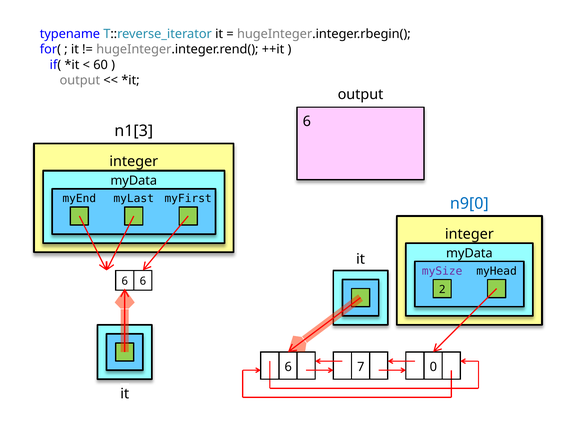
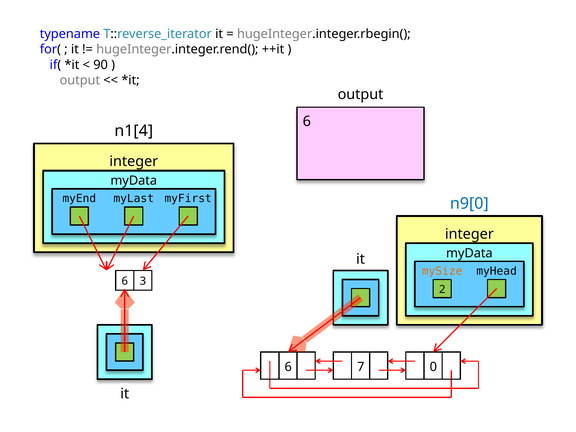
60: 60 -> 90 (101, 65)
n1[3: n1[3 -> n1[4 (134, 131)
mySize colour: purple -> orange (442, 271)
6 6: 6 -> 3 (143, 281)
